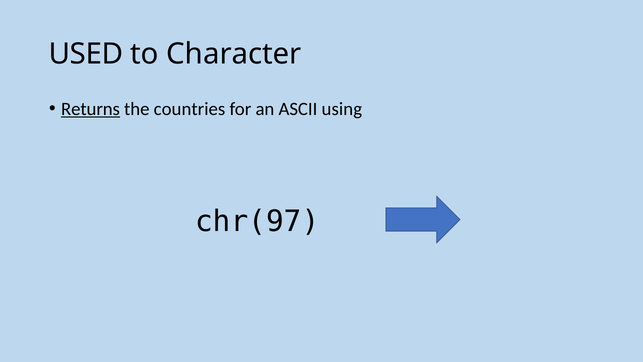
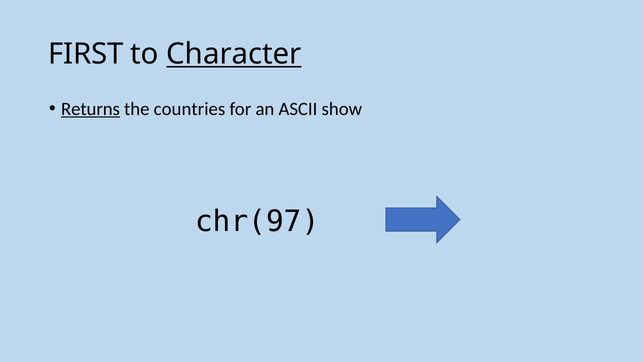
USED: USED -> FIRST (86, 54)
Character underline: none -> present (234, 54)
using: using -> show (342, 109)
